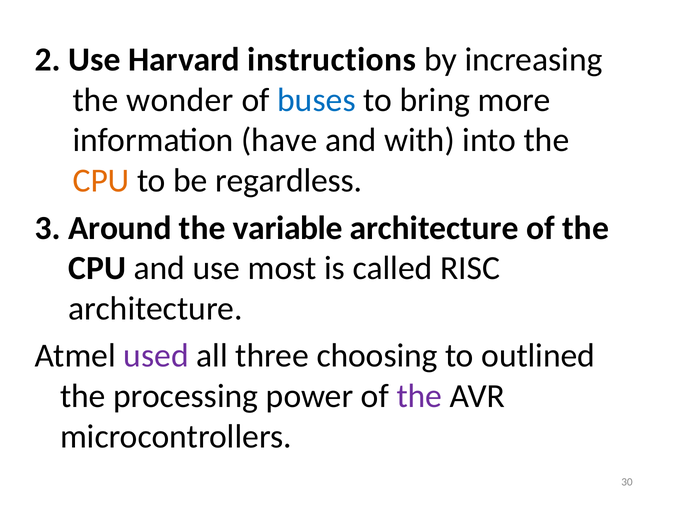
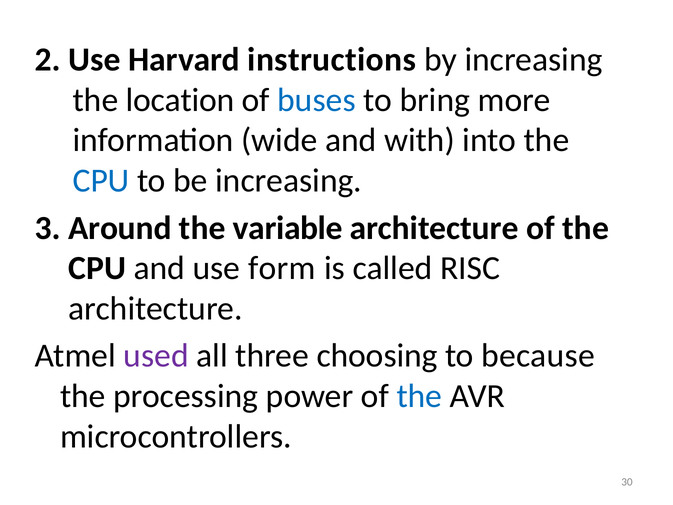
wonder: wonder -> location (180, 100)
have: have -> wide (279, 140)
CPU colour: orange -> blue (101, 181)
be regardless: regardless -> increasing (289, 181)
most: most -> form (282, 268)
outlined: outlined -> because (538, 356)
the colour: purple -> blue (419, 396)
